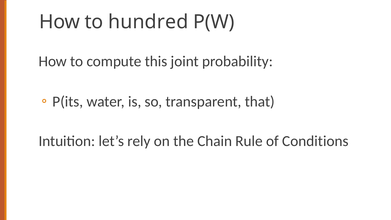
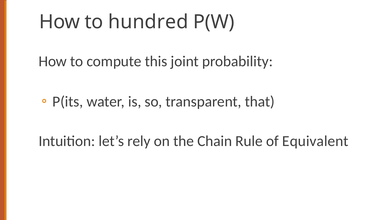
Conditions: Conditions -> Equivalent (315, 141)
